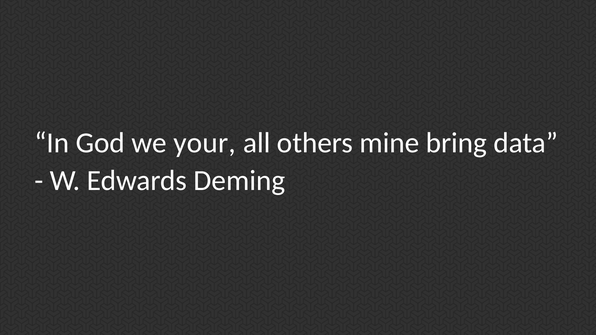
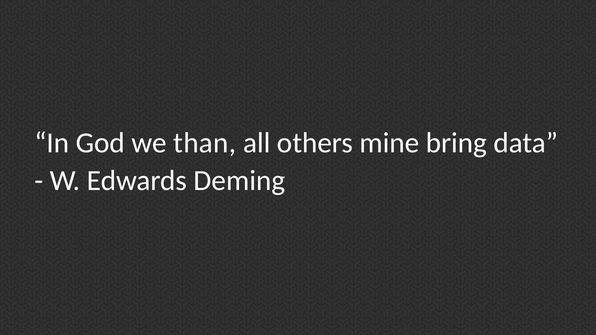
your: your -> than (205, 143)
